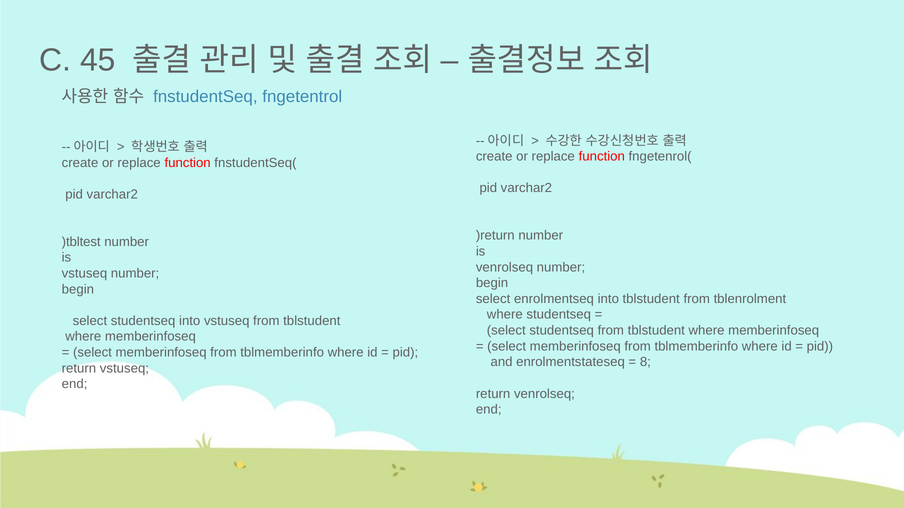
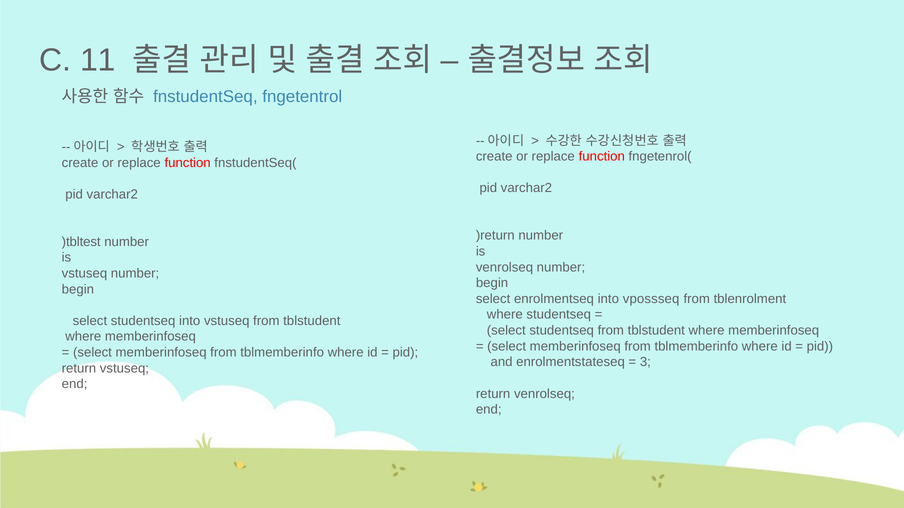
45: 45 -> 11 (98, 60)
into tblstudent: tblstudent -> vpossseq (651, 299)
8: 8 -> 3 (645, 362)
